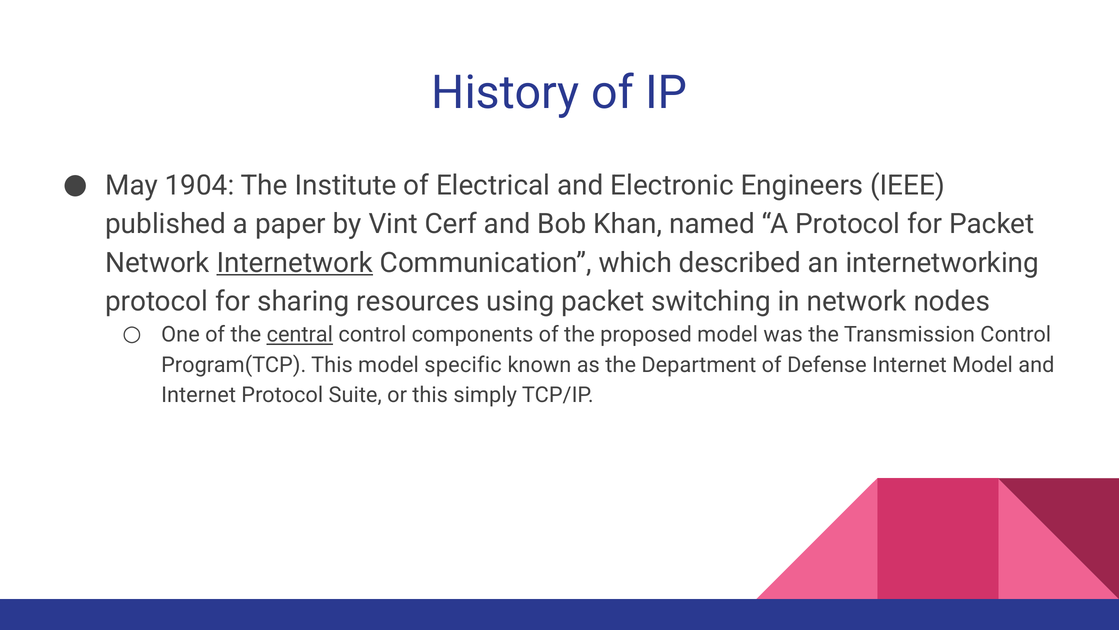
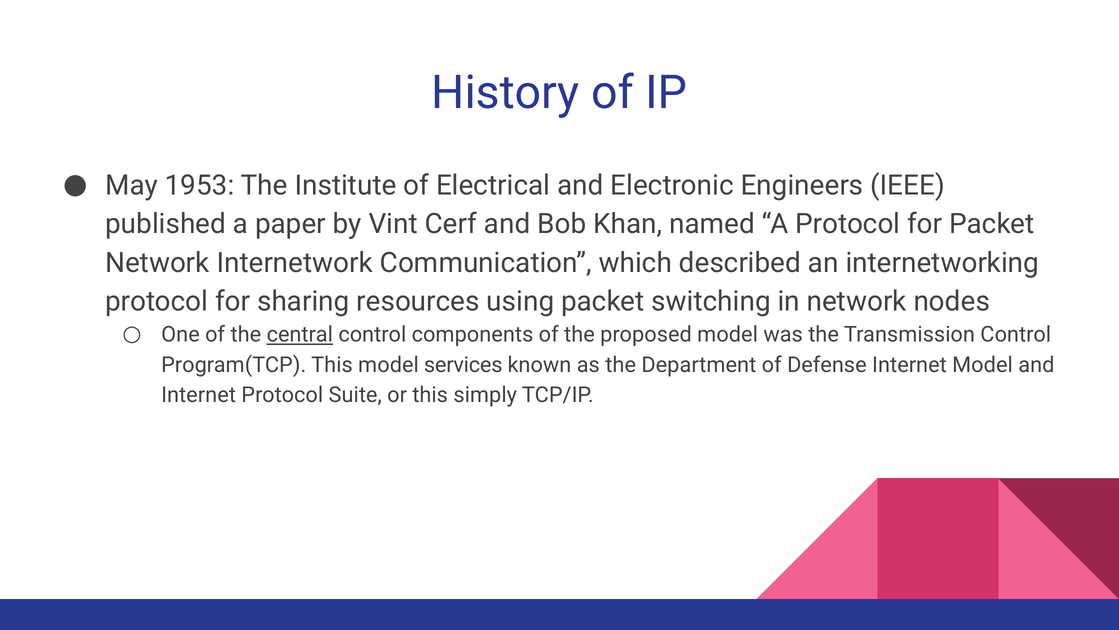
1904: 1904 -> 1953 (200, 185)
Internetwork underline: present -> none (295, 263)
specific: specific -> services (463, 365)
